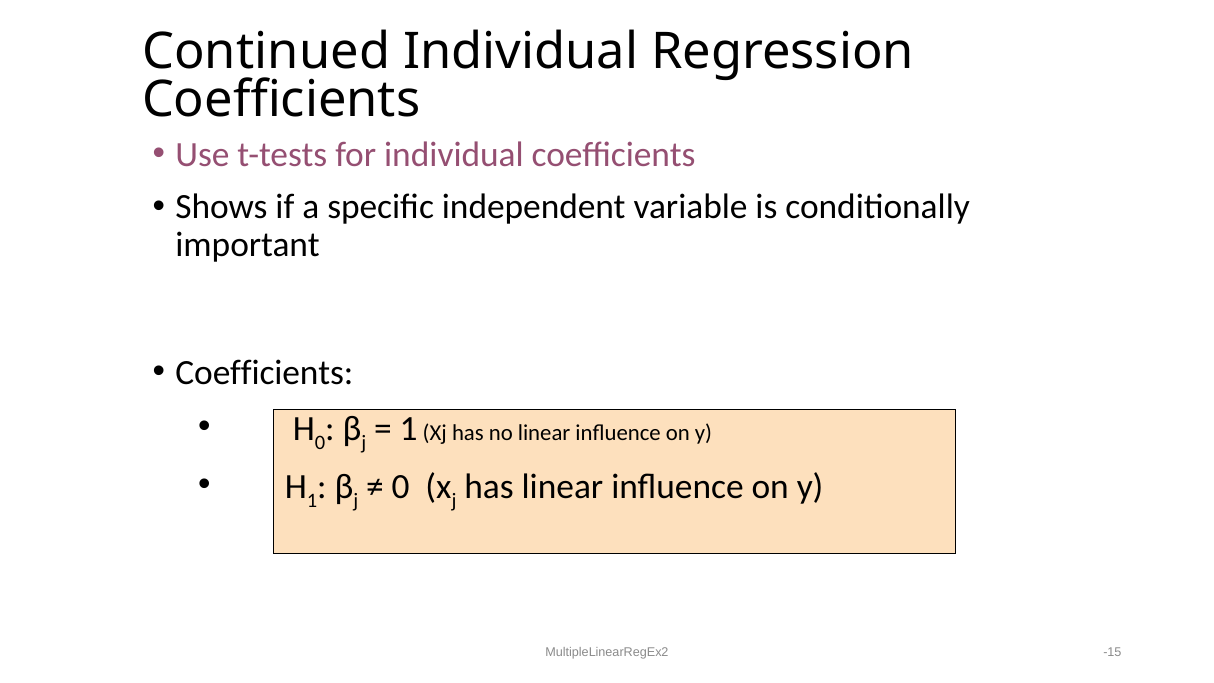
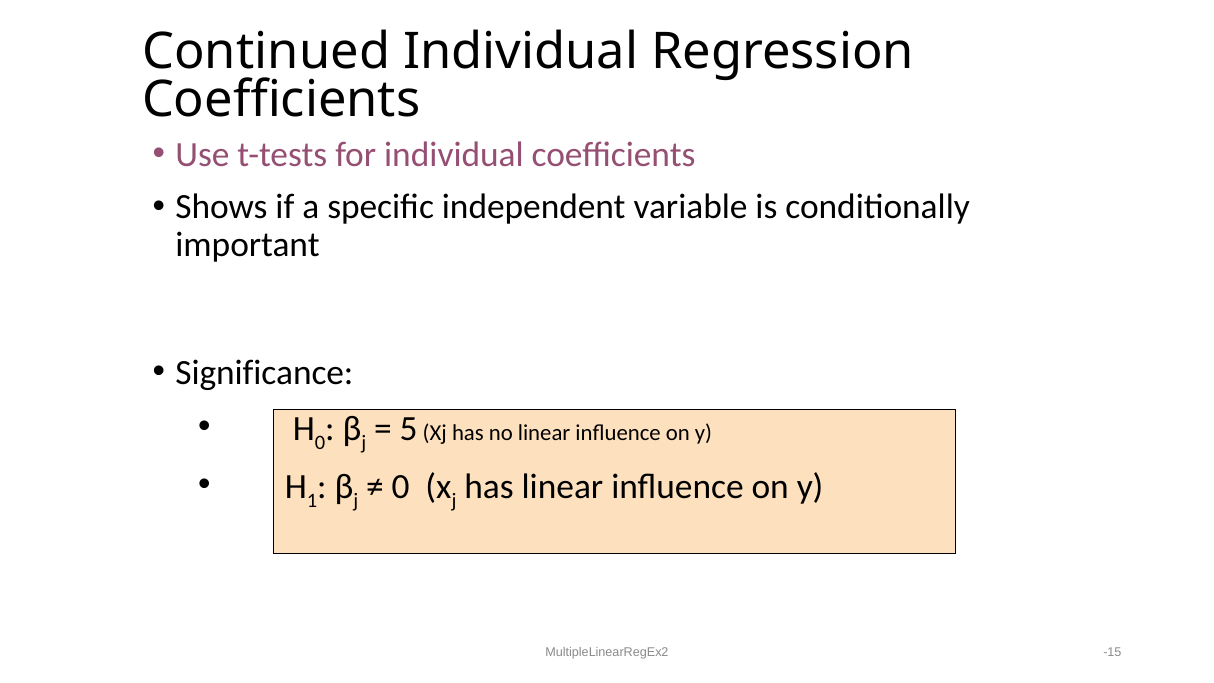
Coefficients: Coefficients -> Significance (264, 372)
1: 1 -> 5 (409, 429)
